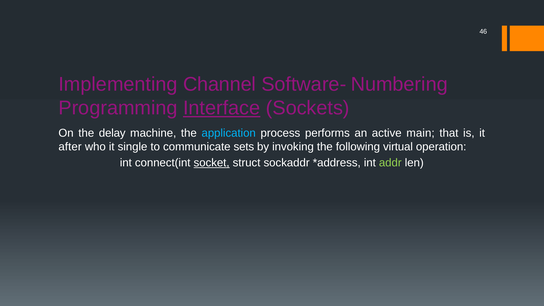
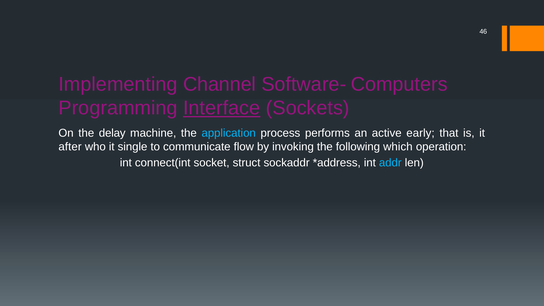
Numbering: Numbering -> Computers (399, 84)
main: main -> early (420, 133)
sets: sets -> flow (244, 147)
virtual: virtual -> which (398, 147)
socket underline: present -> none (212, 163)
addr colour: light green -> light blue (390, 163)
